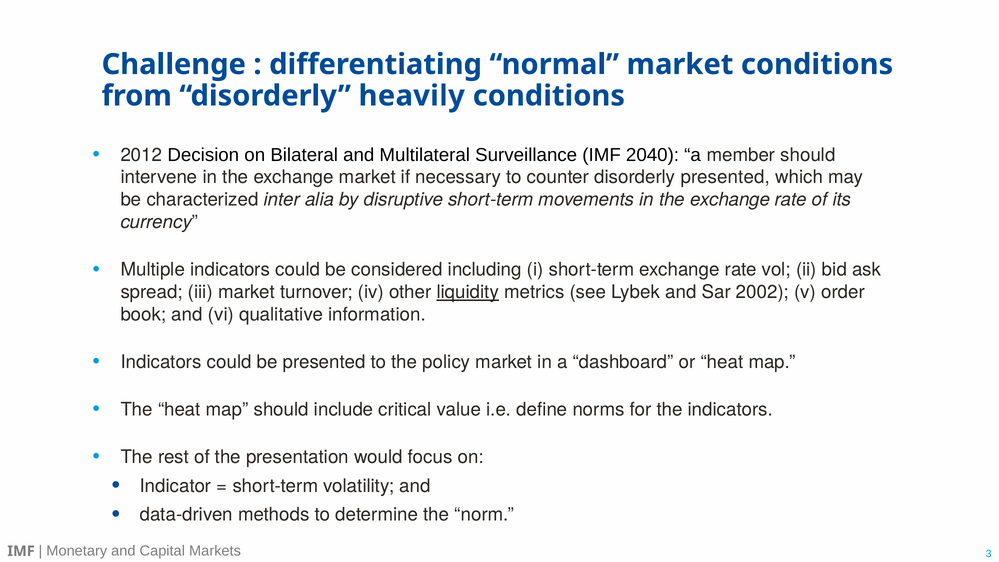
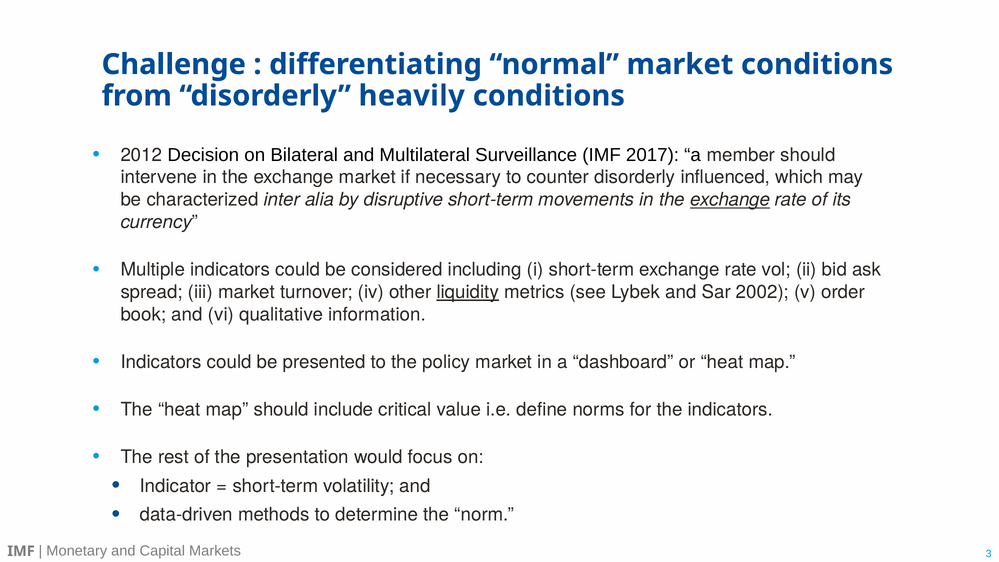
2040: 2040 -> 2017 (653, 155)
disorderly presented: presented -> influenced (725, 177)
exchange underline: none -> present (730, 200)
